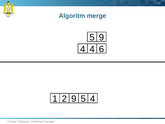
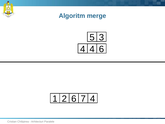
5 9: 9 -> 3 (101, 37)
1 9: 9 -> 6 (74, 99)
2 5: 5 -> 7 (83, 99)
